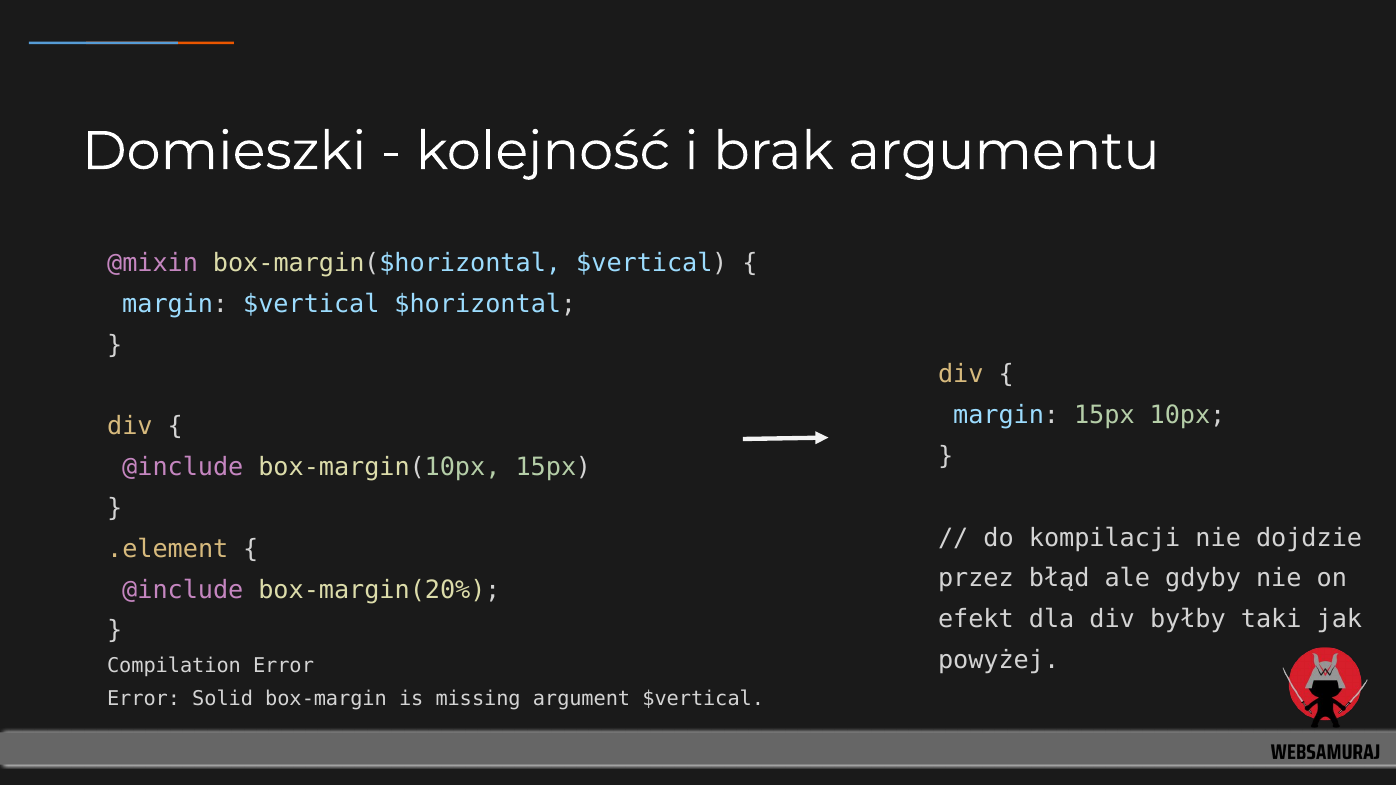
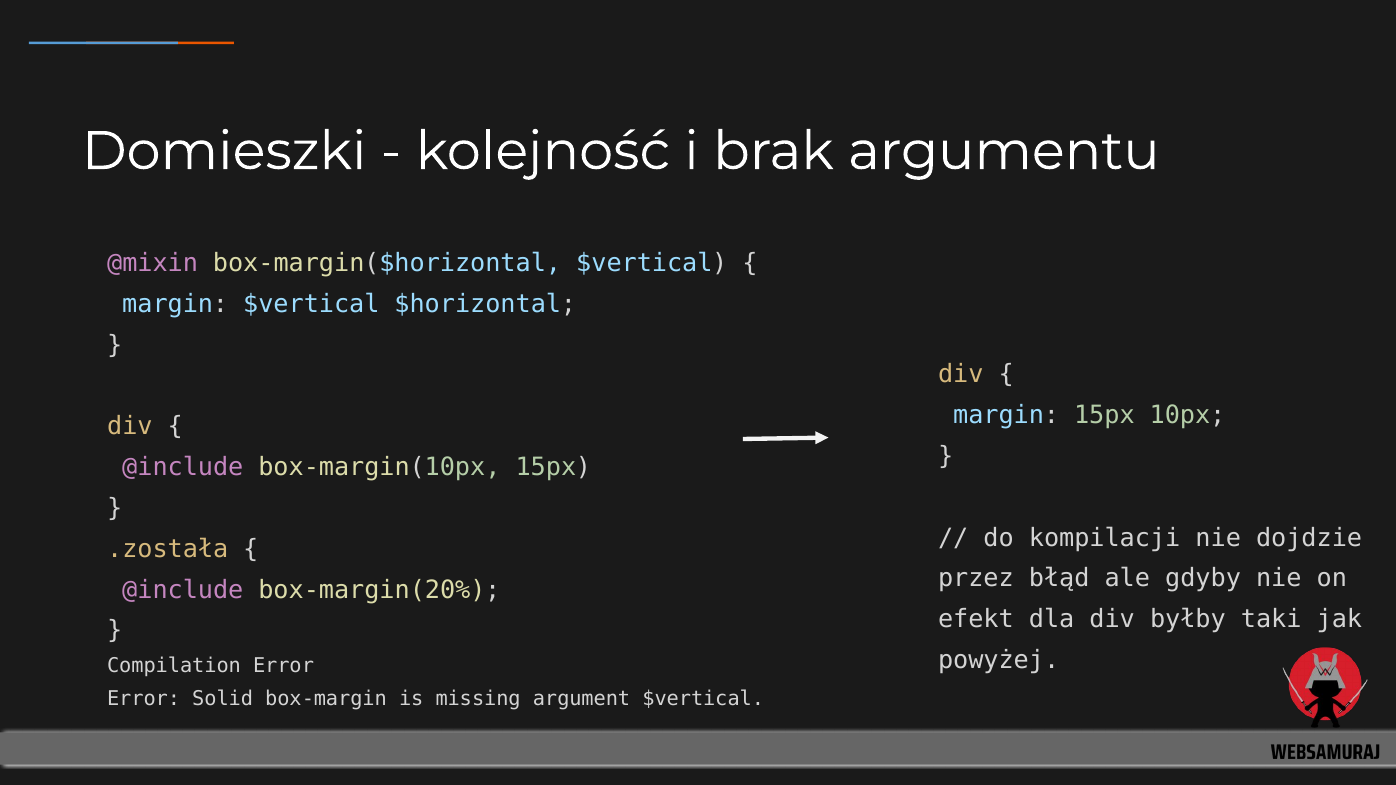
.element: .element -> .została (168, 549)
